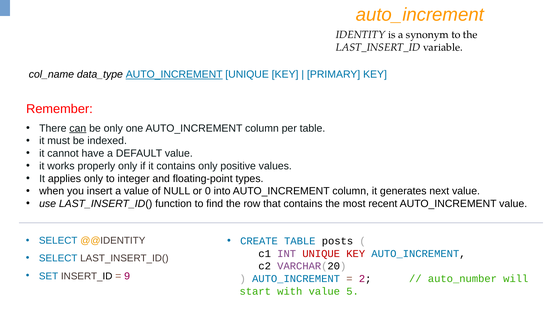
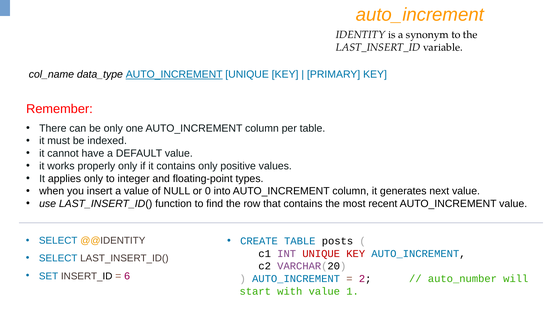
can underline: present -> none (78, 128)
9: 9 -> 6 (127, 276)
5: 5 -> 1 (353, 291)
